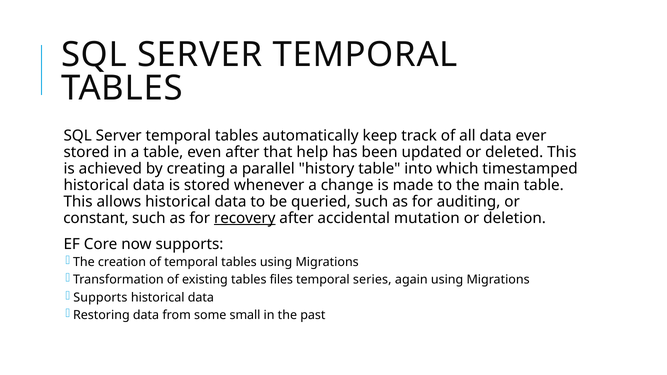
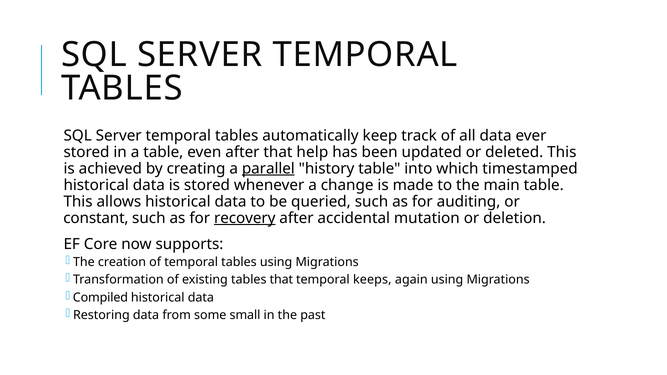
parallel underline: none -> present (268, 169)
tables files: files -> that (281, 280)
series: series -> keeps (372, 280)
Supports: Supports -> Compiled (100, 298)
